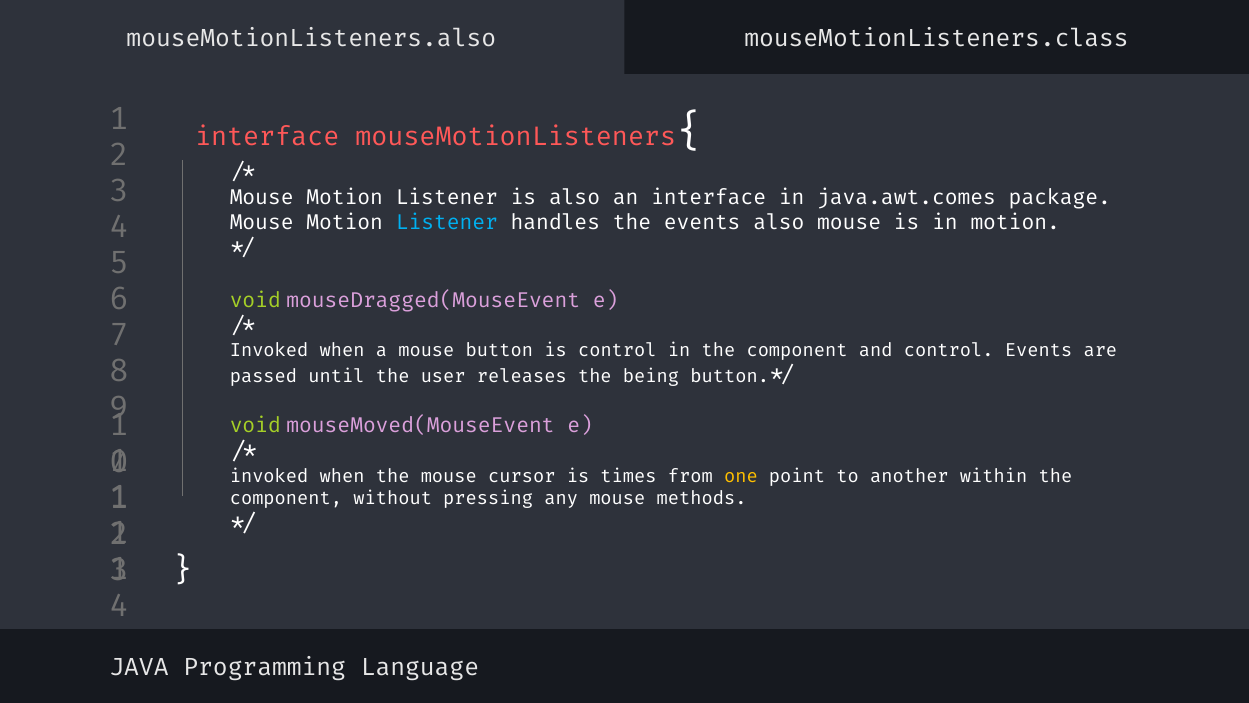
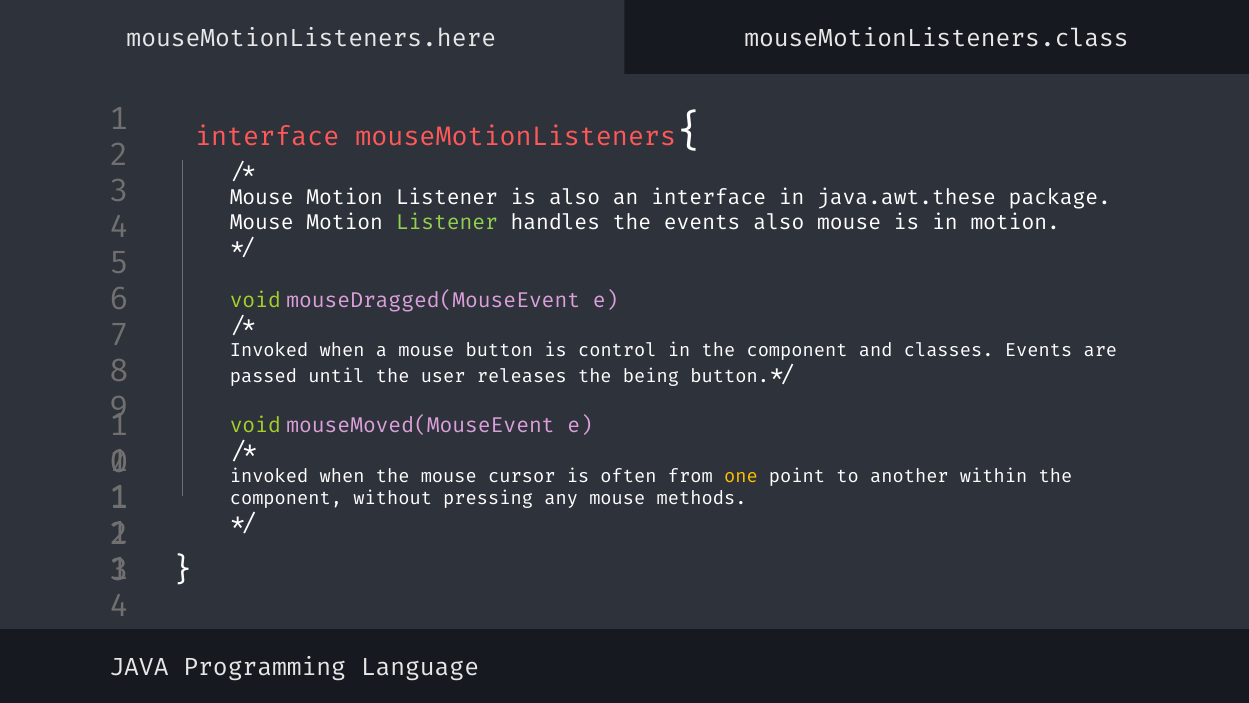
mouseMotionListeners.also: mouseMotionListeners.also -> mouseMotionListeners.here (311, 39)
java.awt.comes: java.awt.comes -> java.awt.these (907, 197)
Listener colour: light blue -> light green (447, 222)
and control: control -> classes (949, 350)
times: times -> often (629, 477)
